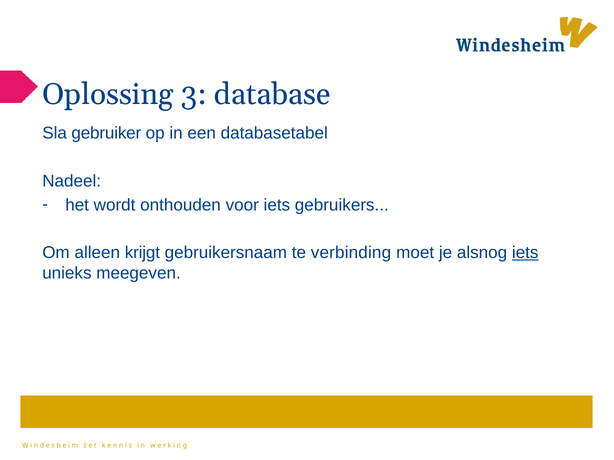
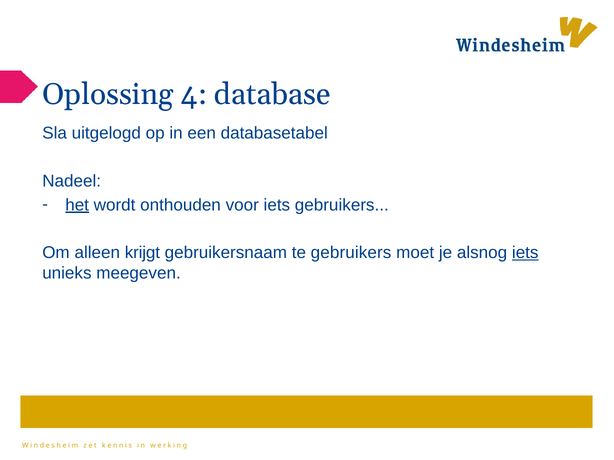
3: 3 -> 4 (194, 95)
gebruiker: gebruiker -> uitgelogd (106, 133)
het underline: none -> present (77, 205)
te verbinding: verbinding -> gebruikers (351, 253)
